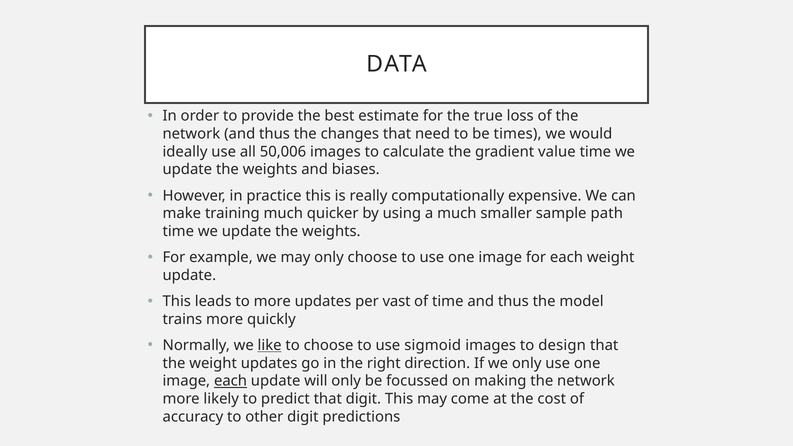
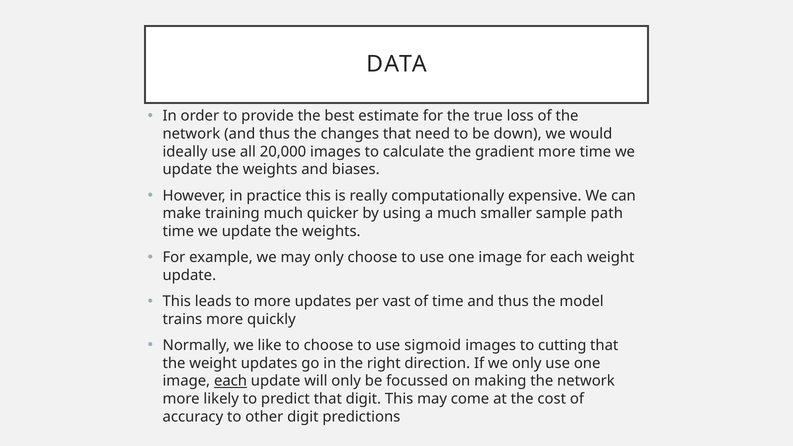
times: times -> down (518, 134)
50,006: 50,006 -> 20,000 (283, 152)
gradient value: value -> more (557, 152)
like underline: present -> none (270, 345)
design: design -> cutting (562, 345)
